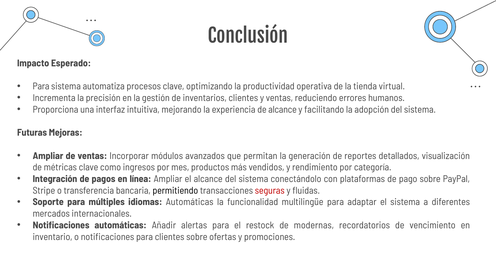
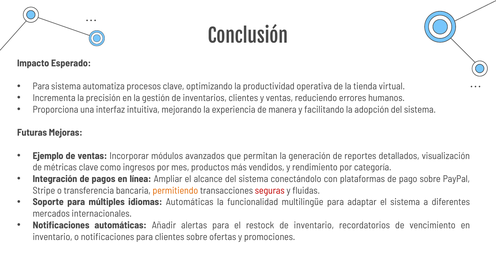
de alcance: alcance -> manera (282, 110)
Ampliar: Ampliar -> Ejemplo (48, 156)
permitiendo colour: black -> orange (175, 191)
de modernas: modernas -> inventario (314, 225)
